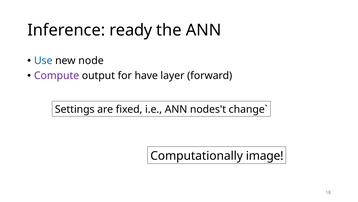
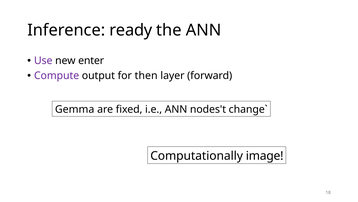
Use colour: blue -> purple (43, 61)
node: node -> enter (91, 61)
have: have -> then (146, 76)
Settings: Settings -> Gemma (75, 109)
